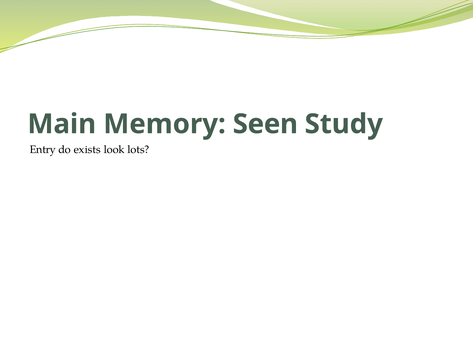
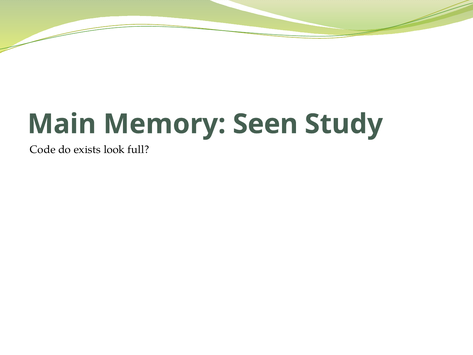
Entry: Entry -> Code (43, 149)
lots: lots -> full (138, 149)
